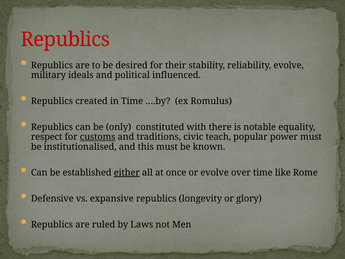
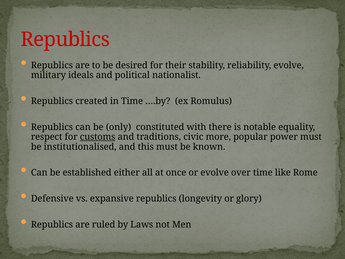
influenced: influenced -> nationalist (176, 75)
teach: teach -> more (218, 137)
either underline: present -> none (127, 173)
